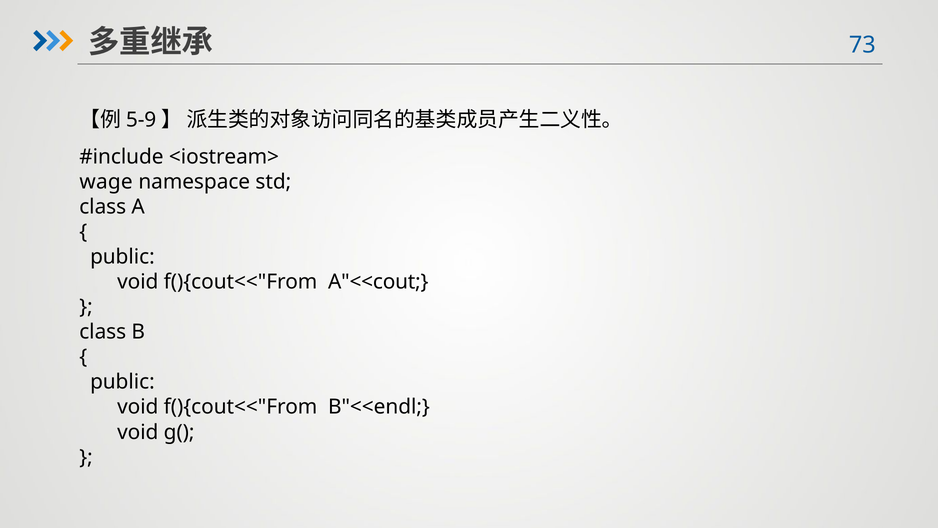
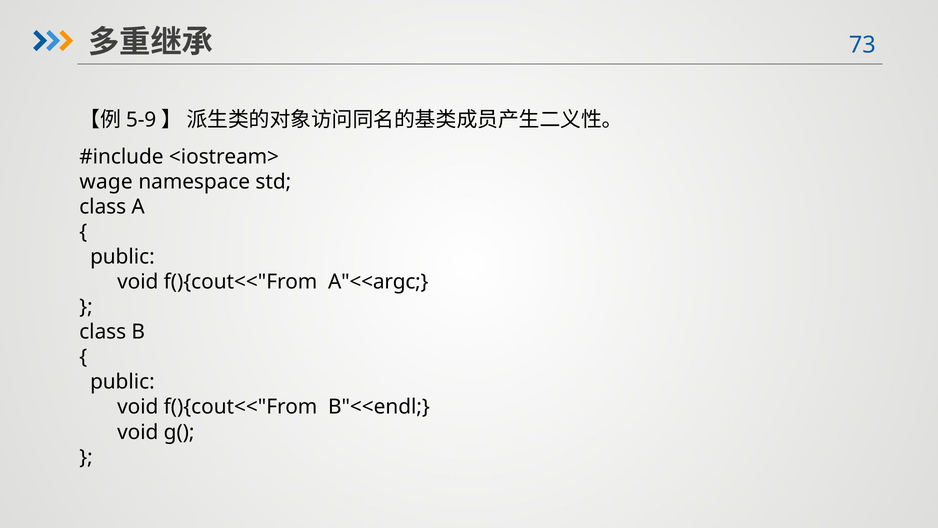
A"<<cout: A"<<cout -> A"<<argc (378, 282)
